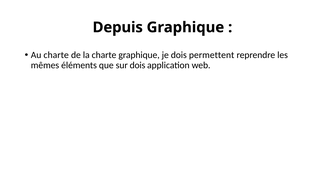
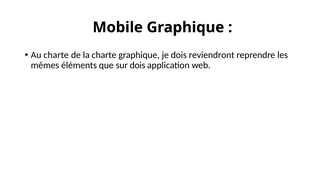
Depuis: Depuis -> Mobile (118, 27)
permettent: permettent -> reviendront (212, 55)
